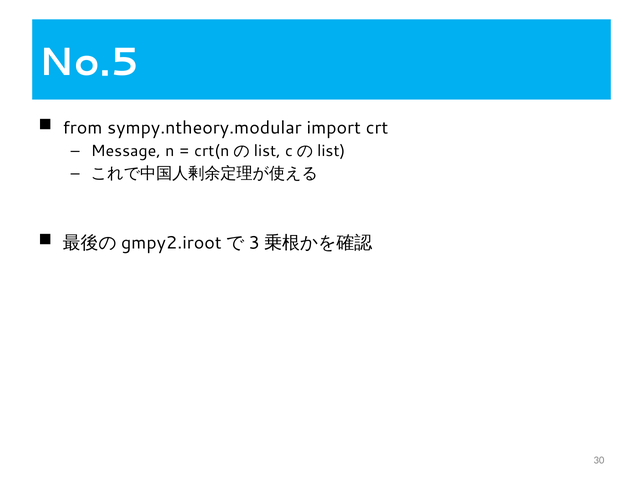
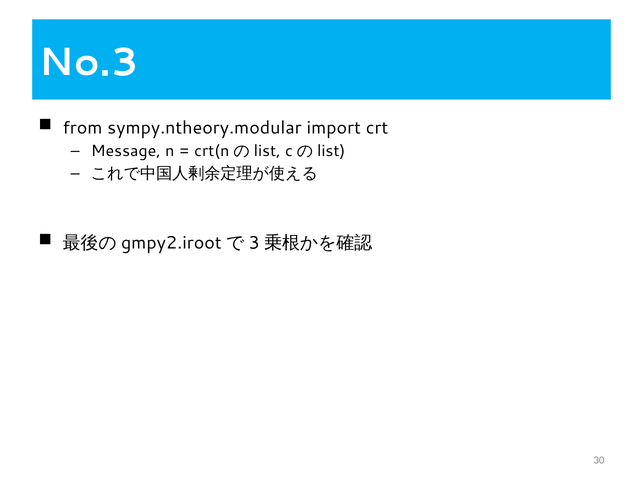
No.5: No.5 -> No.3 (89, 62)
